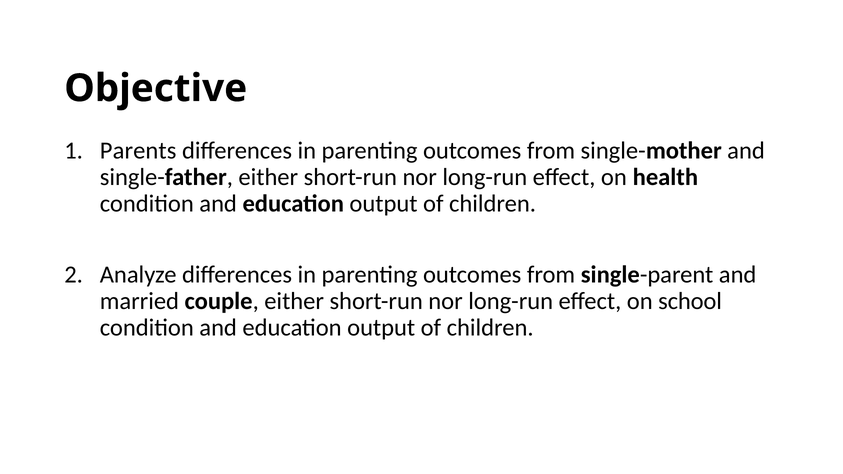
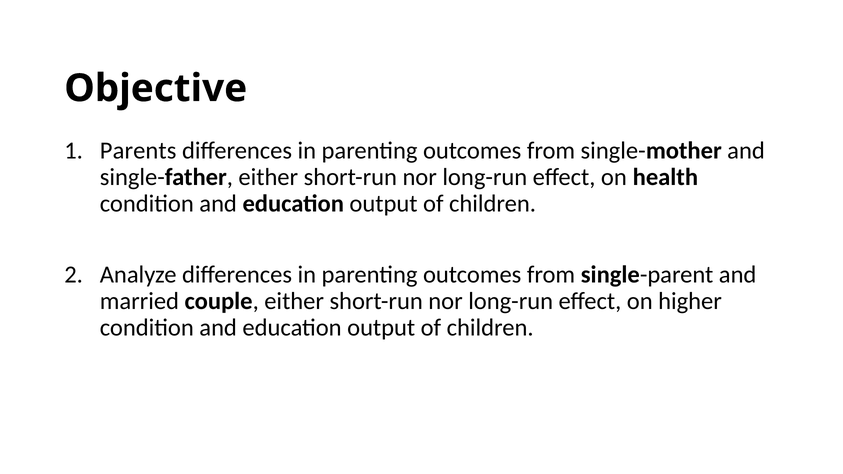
school: school -> higher (690, 301)
